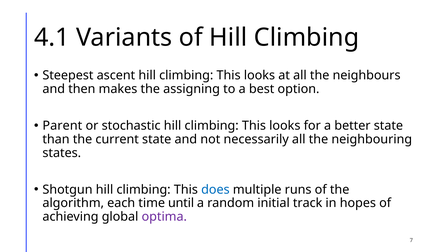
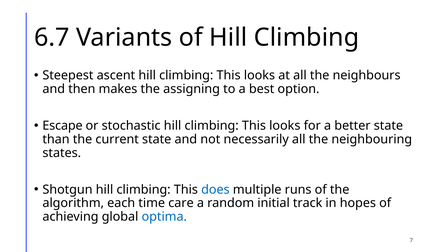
4.1: 4.1 -> 6.7 (52, 38)
Parent: Parent -> Escape (62, 125)
until: until -> care (181, 203)
optima colour: purple -> blue (164, 216)
